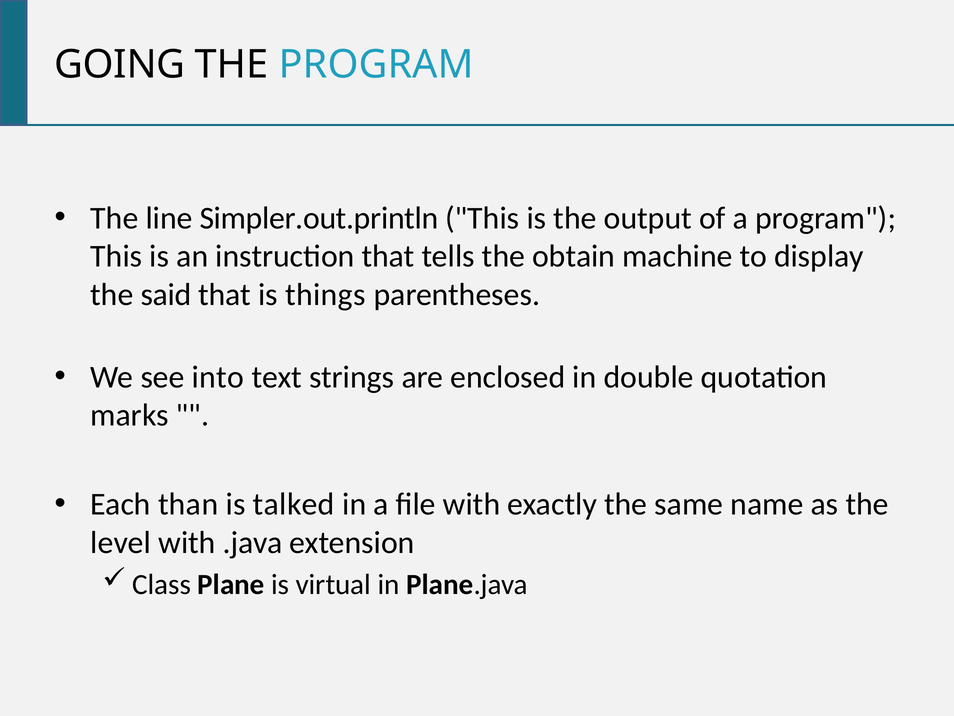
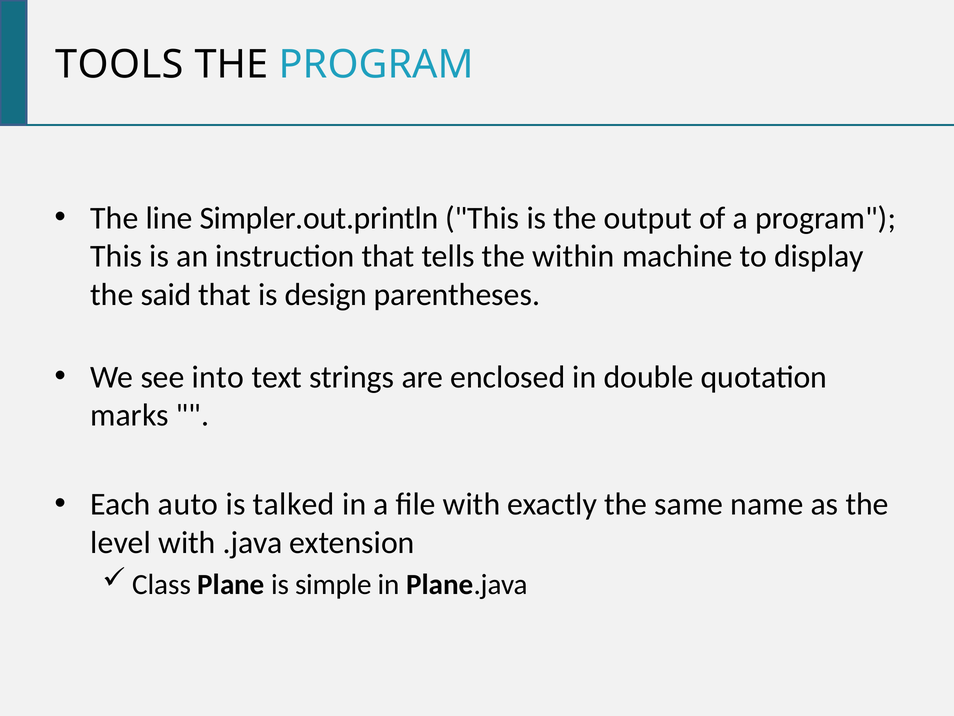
GOING: GOING -> TOOLS (119, 65)
obtain: obtain -> within (573, 256)
things: things -> design (326, 294)
than: than -> auto (188, 504)
virtual: virtual -> simple (334, 584)
